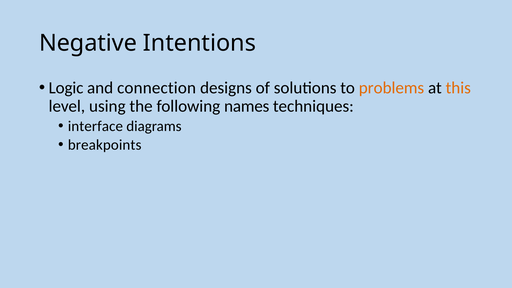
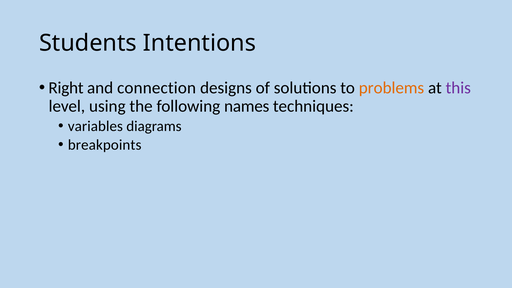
Negative: Negative -> Students (88, 43)
Logic: Logic -> Right (66, 88)
this colour: orange -> purple (458, 88)
interface: interface -> variables (95, 126)
